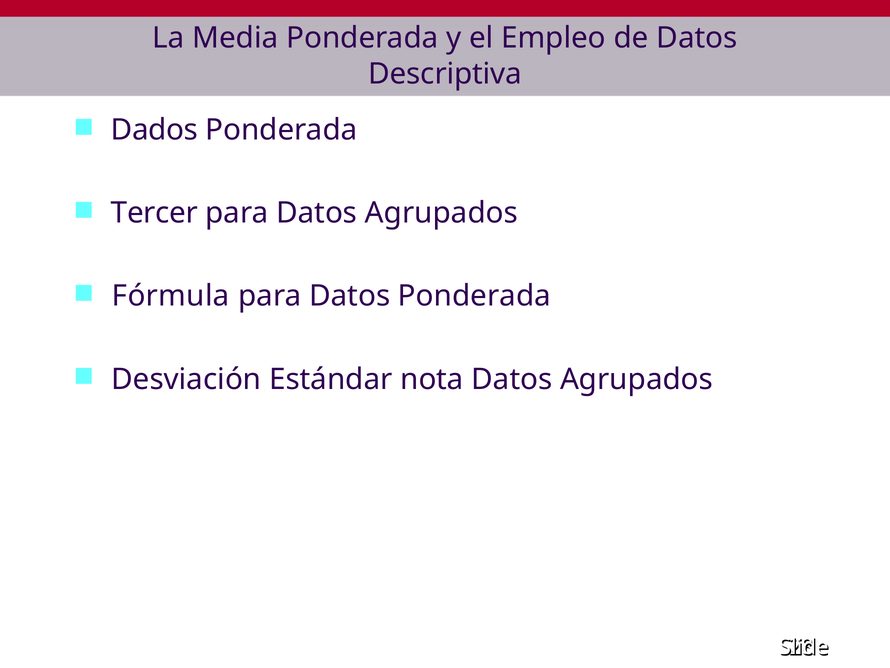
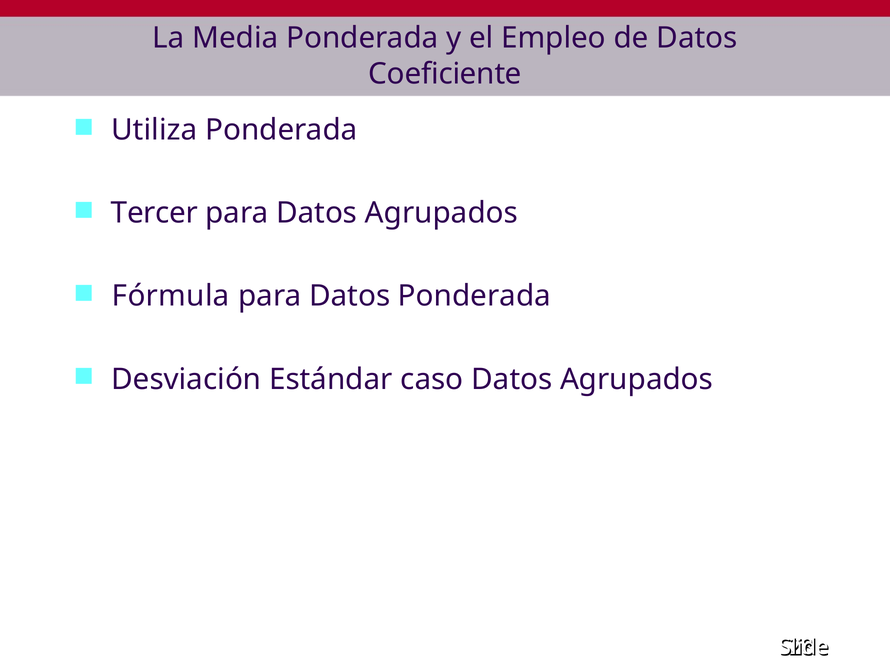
Descriptiva: Descriptiva -> Coeficiente (445, 74)
Dados: Dados -> Utiliza (154, 130)
nota: nota -> caso (432, 379)
